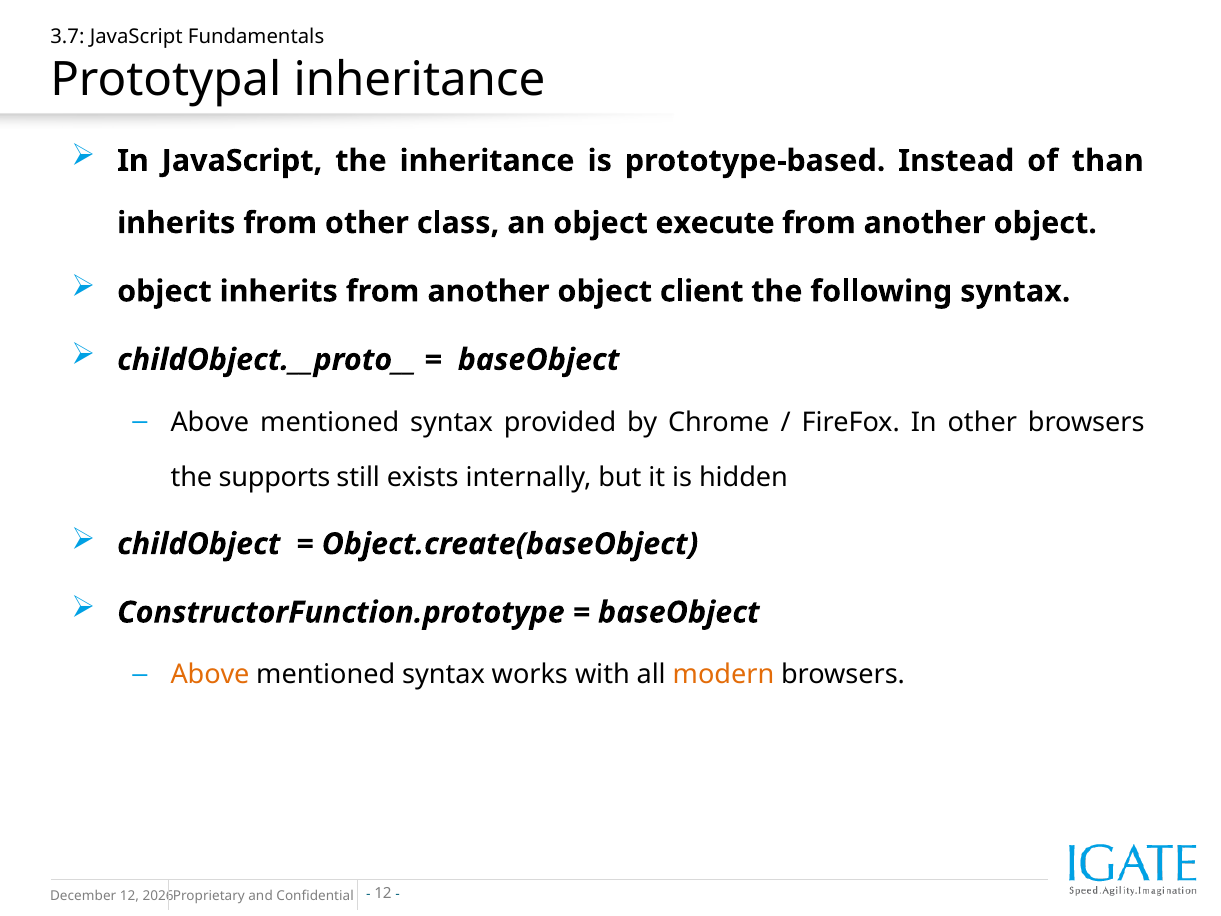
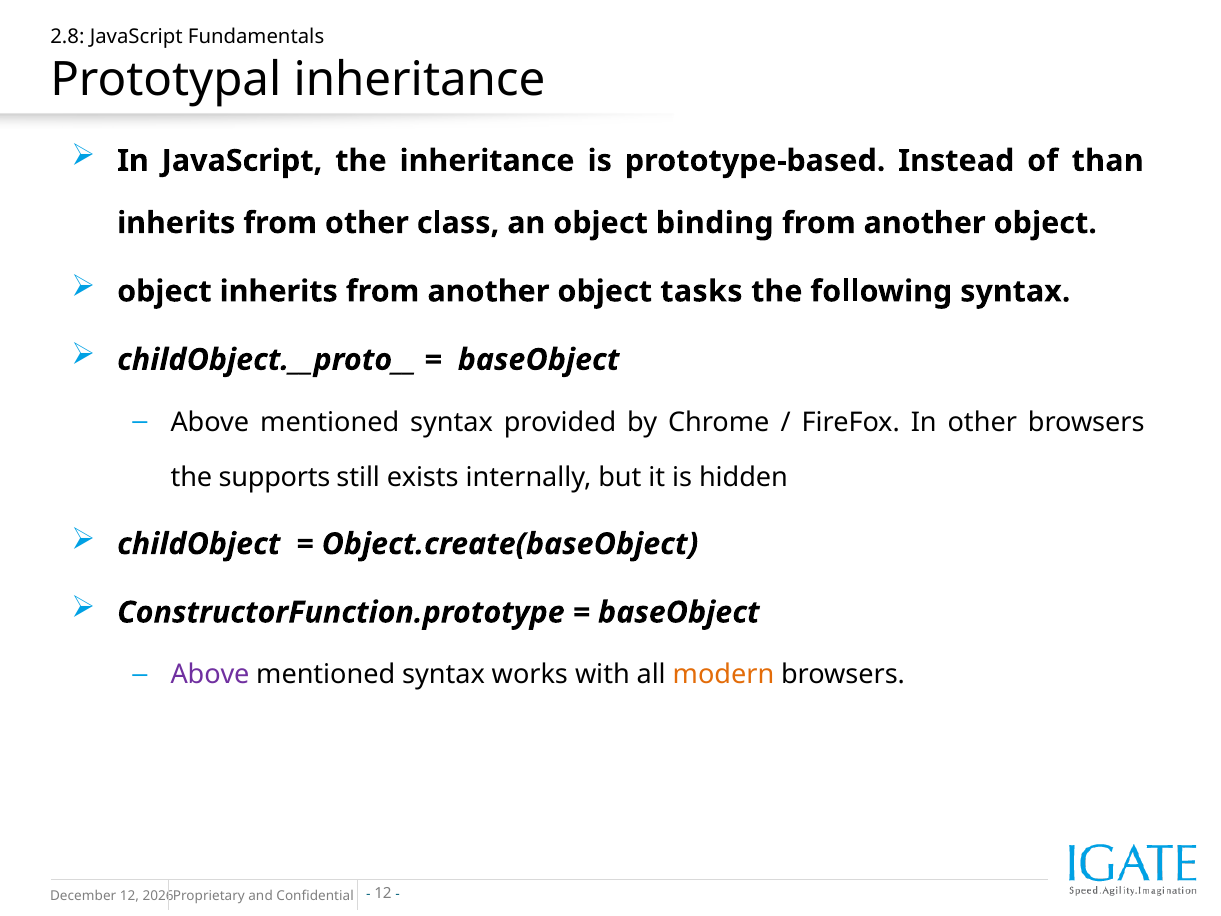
3.7: 3.7 -> 2.8 (67, 37)
execute: execute -> binding (715, 223)
client: client -> tasks (701, 291)
Above colour: orange -> purple (210, 675)
